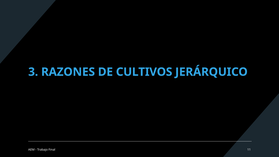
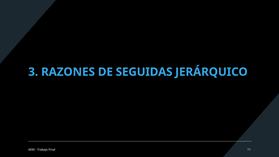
CULTIVOS: CULTIVOS -> SEGUIDAS (144, 72)
